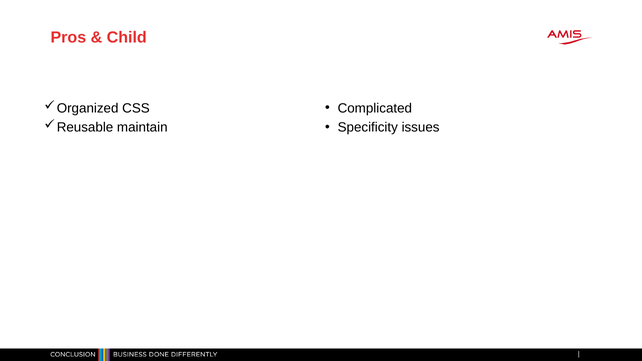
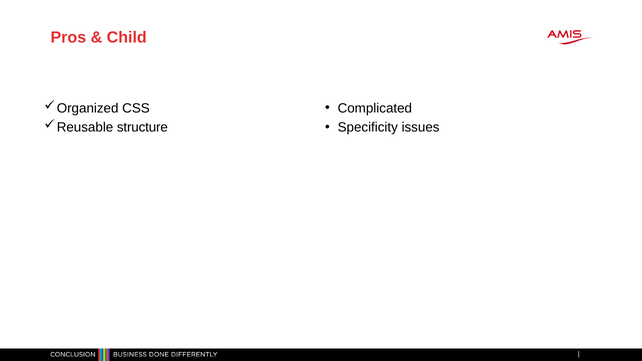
maintain: maintain -> structure (142, 128)
